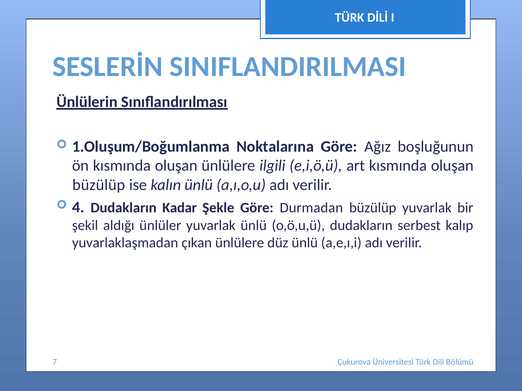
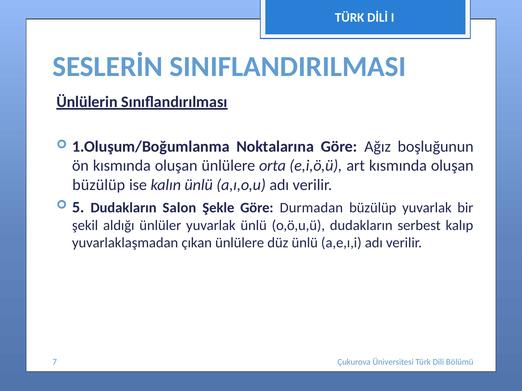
ilgili: ilgili -> orta (272, 166)
4: 4 -> 5 (78, 207)
Kadar: Kadar -> Salon (179, 208)
